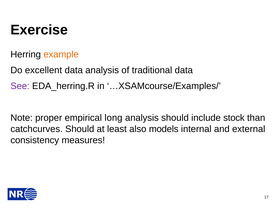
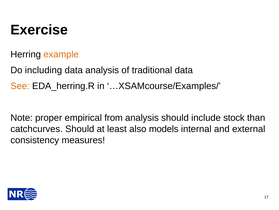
excellent: excellent -> including (43, 70)
See colour: purple -> orange (20, 86)
long: long -> from (114, 117)
